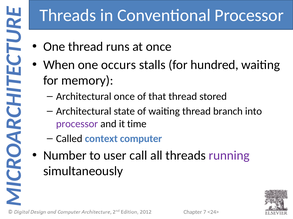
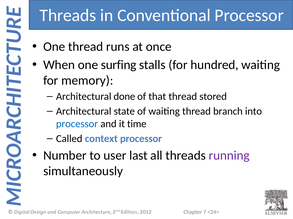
occurs: occurs -> surfing (119, 65)
Architectural once: once -> done (124, 97)
processor colour: purple -> blue (77, 124)
context computer: computer -> processor (141, 139)
call: call -> last (139, 156)
